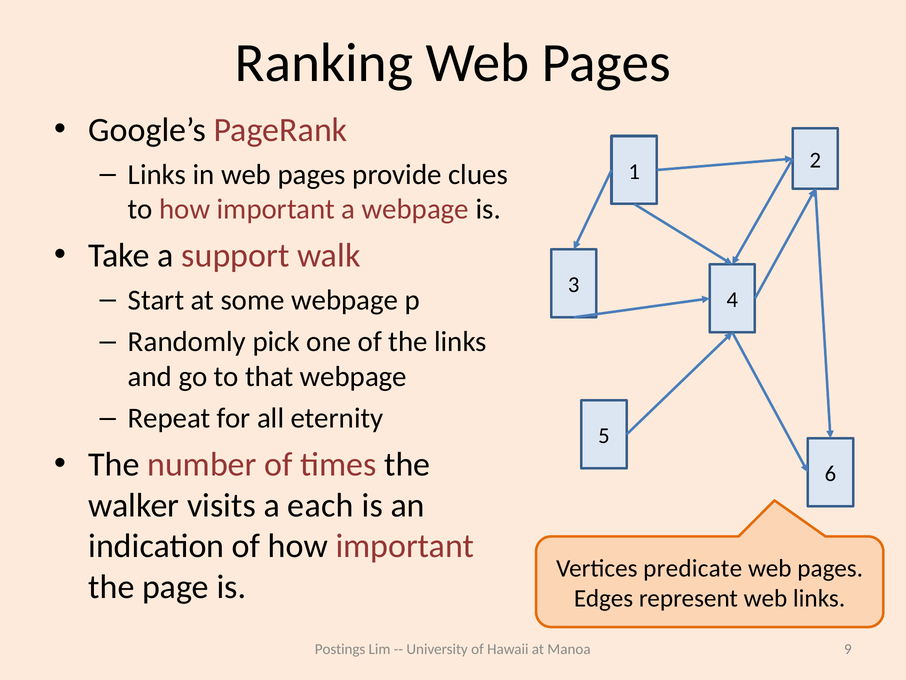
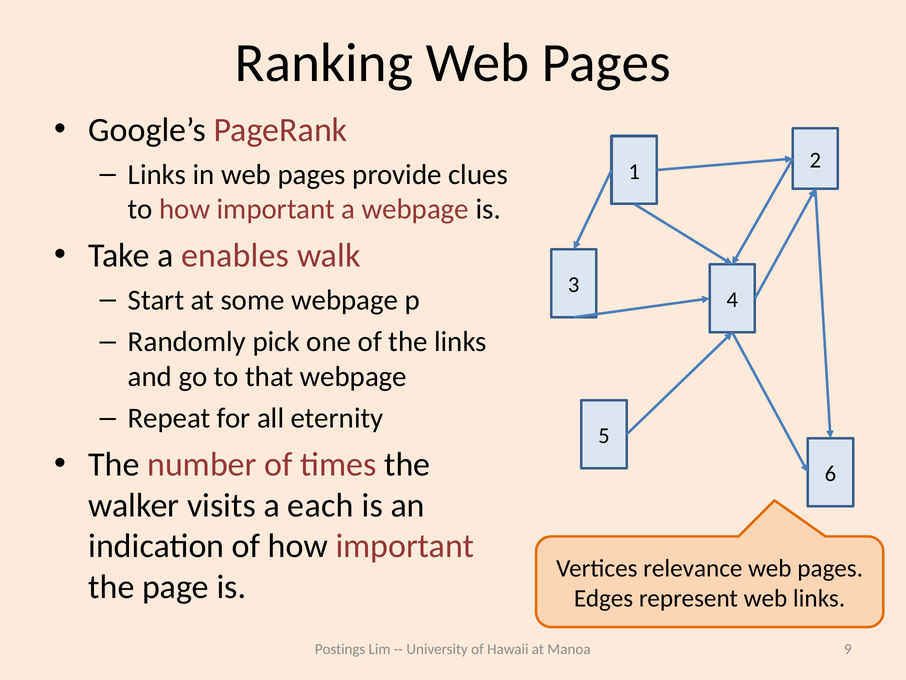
support: support -> enables (235, 255)
predicate: predicate -> relevance (693, 568)
